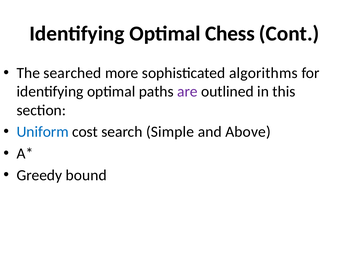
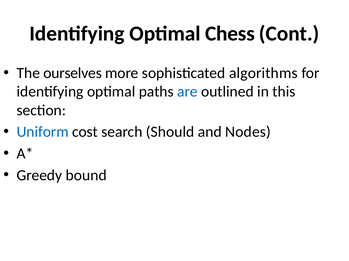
searched: searched -> ourselves (73, 73)
are colour: purple -> blue (187, 92)
Simple: Simple -> Should (170, 132)
Above: Above -> Nodes (248, 132)
